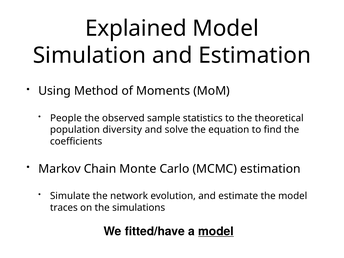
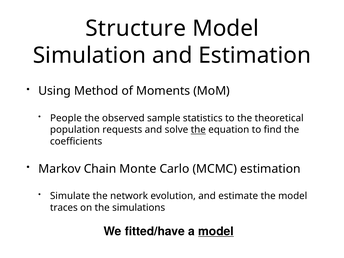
Explained: Explained -> Structure (136, 28)
diversity: diversity -> requests (122, 130)
the underline: none -> present (198, 130)
